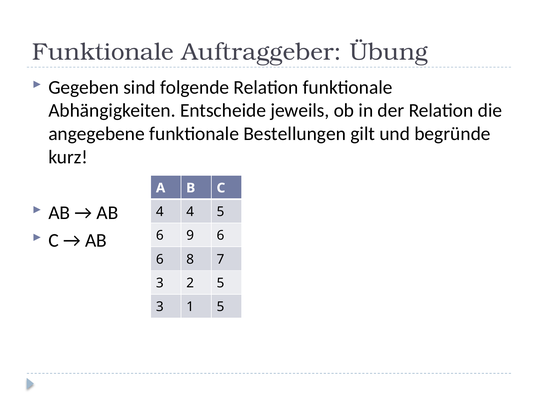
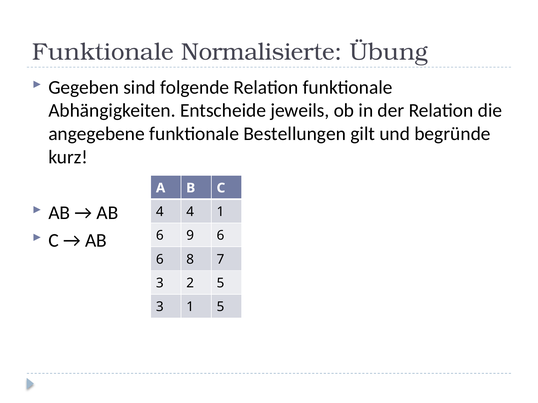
Auftraggeber: Auftraggeber -> Normalisierte (262, 52)
4 5: 5 -> 1 (220, 212)
